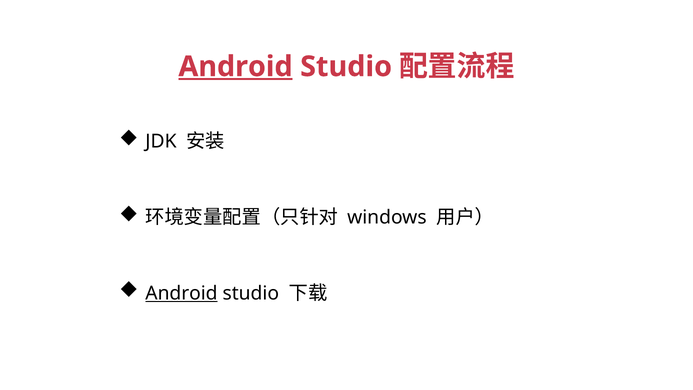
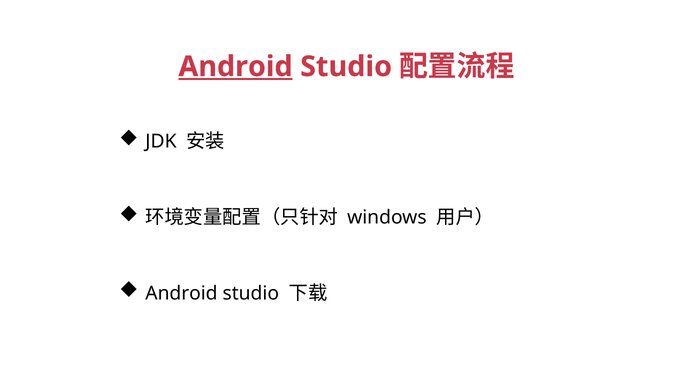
Android underline: present -> none (181, 293)
